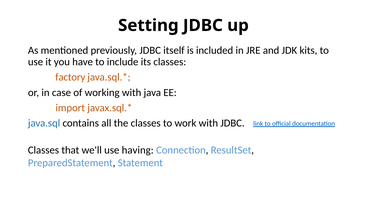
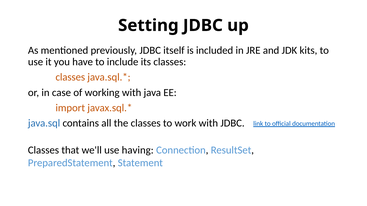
factory: factory -> classes (70, 77)
